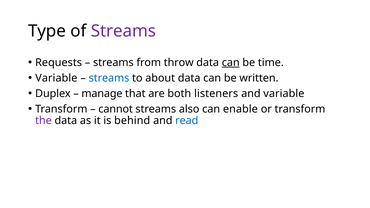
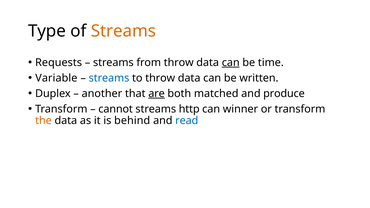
Streams colour: purple -> orange (123, 31)
to about: about -> throw (160, 78)
manage: manage -> another (102, 94)
are underline: none -> present (157, 94)
listeners: listeners -> matched (216, 94)
and variable: variable -> produce (284, 94)
also: also -> http (189, 109)
enable: enable -> winner (240, 109)
the colour: purple -> orange (43, 121)
